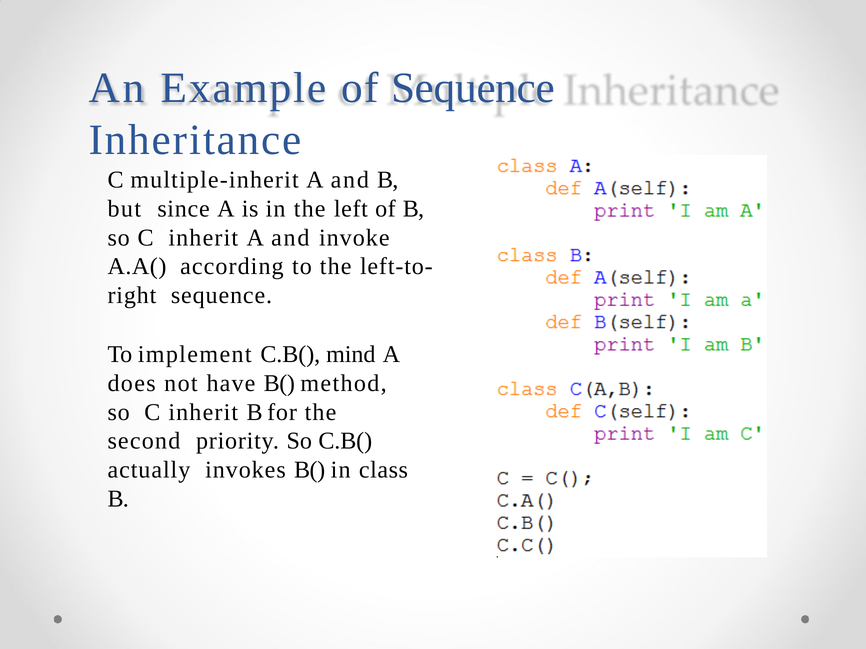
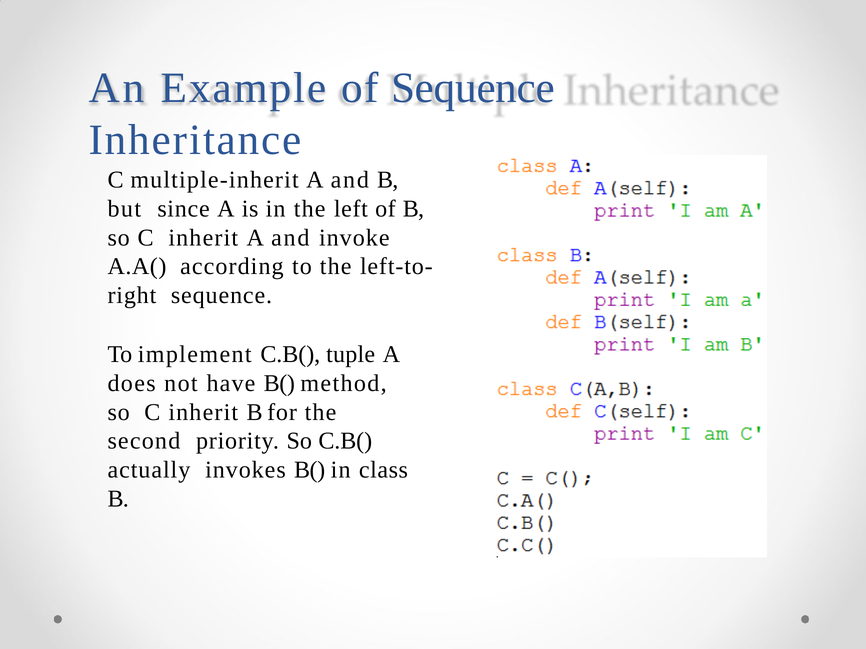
mind: mind -> tuple (351, 355)
